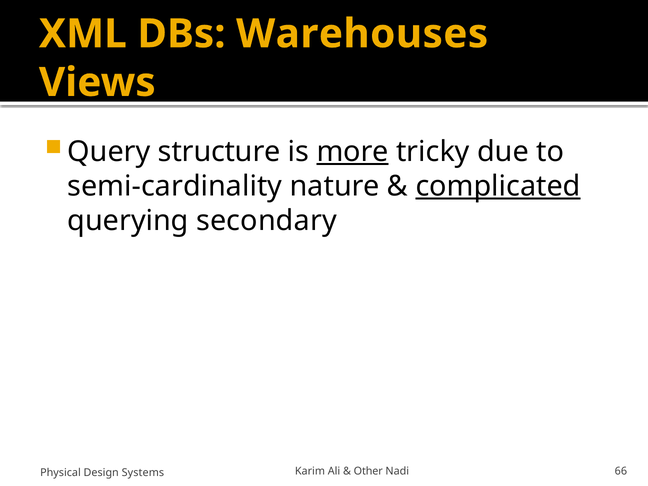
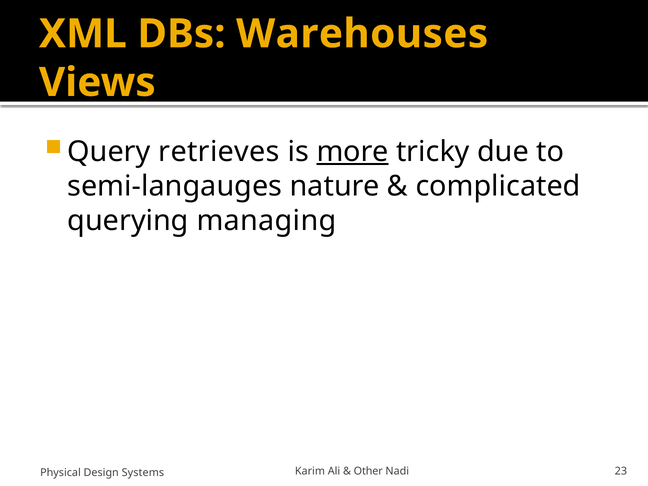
structure: structure -> retrieves (219, 152)
semi-cardinality: semi-cardinality -> semi-langauges (175, 186)
complicated underline: present -> none (498, 186)
secondary: secondary -> managing (266, 221)
66: 66 -> 23 (621, 471)
